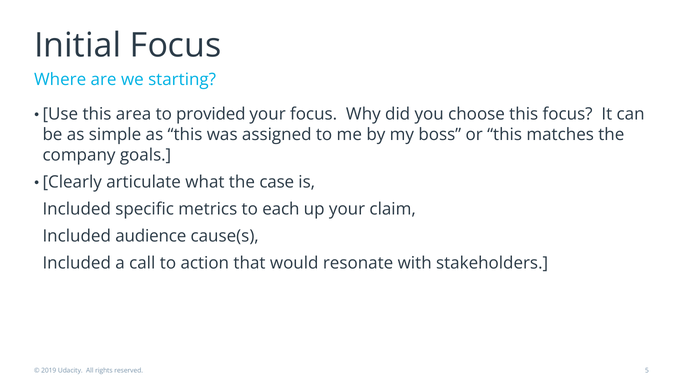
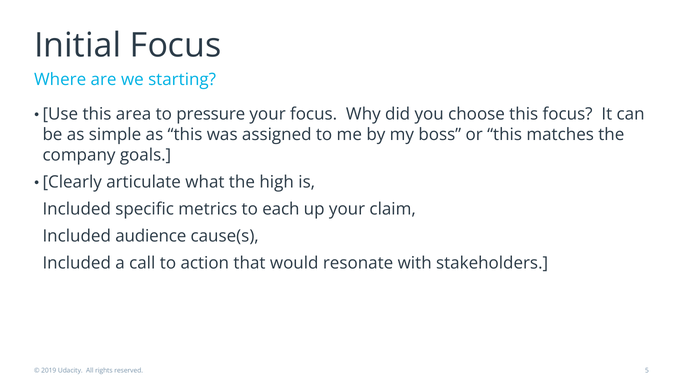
provided: provided -> pressure (211, 114)
case: case -> high (277, 182)
